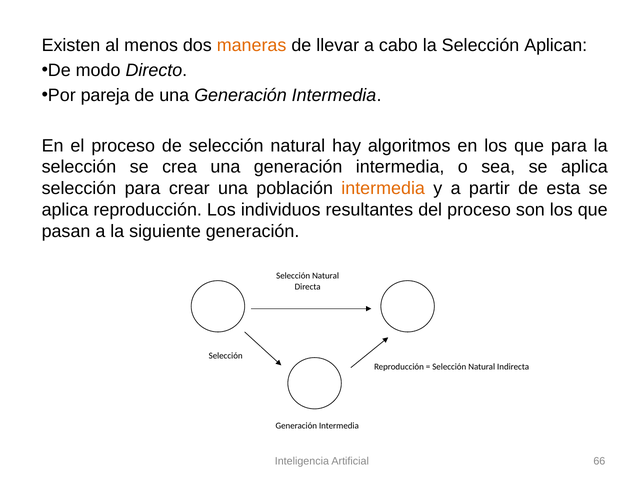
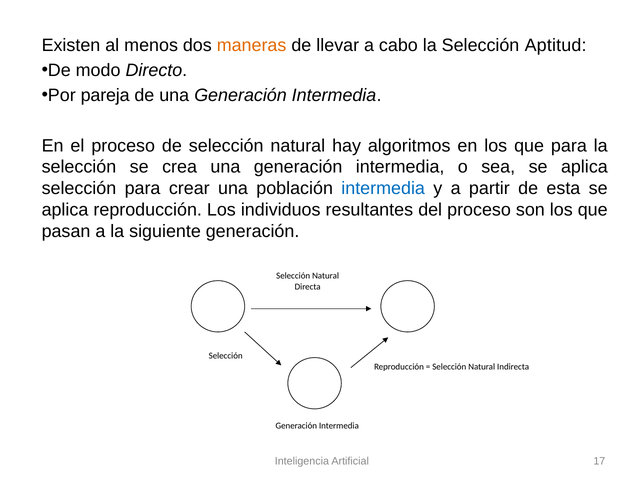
Aplican: Aplican -> Aptitud (556, 45)
intermedia colour: orange -> blue (383, 189)
66: 66 -> 17 (599, 461)
